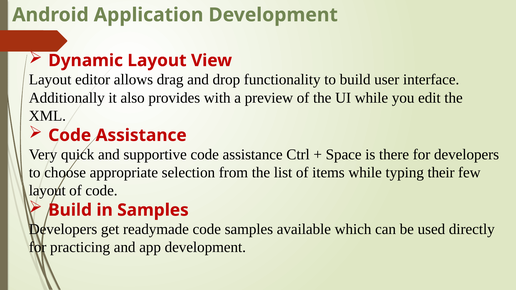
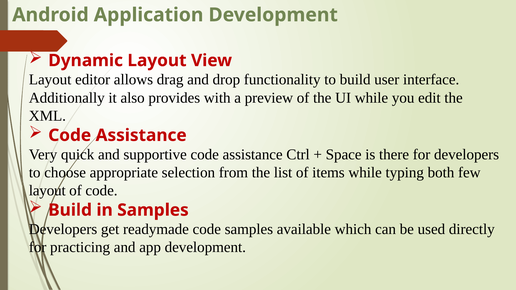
their: their -> both (441, 173)
